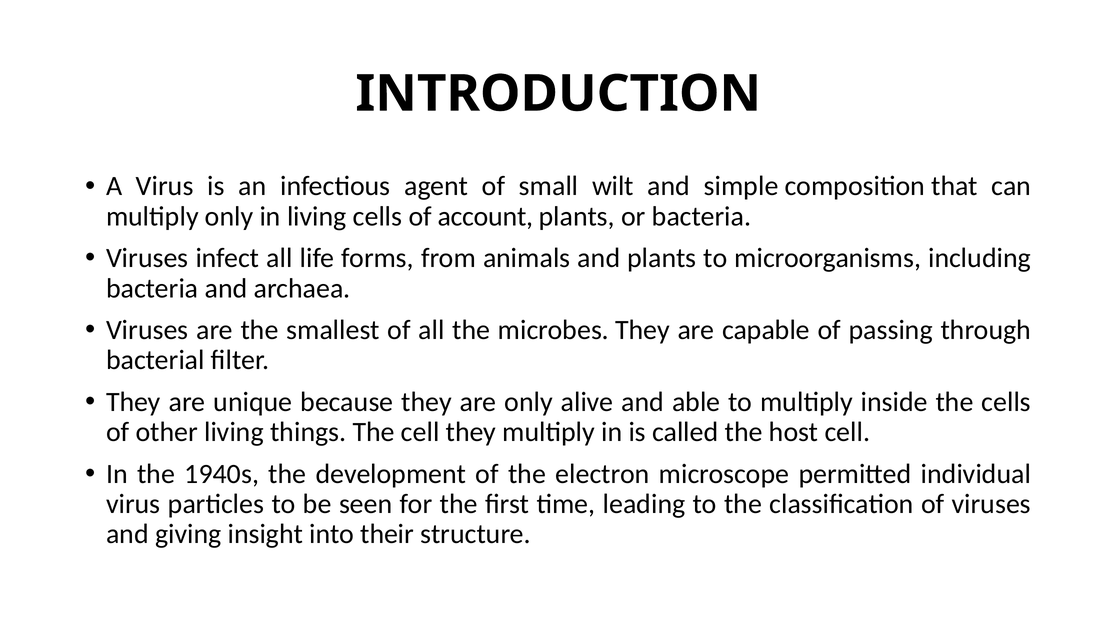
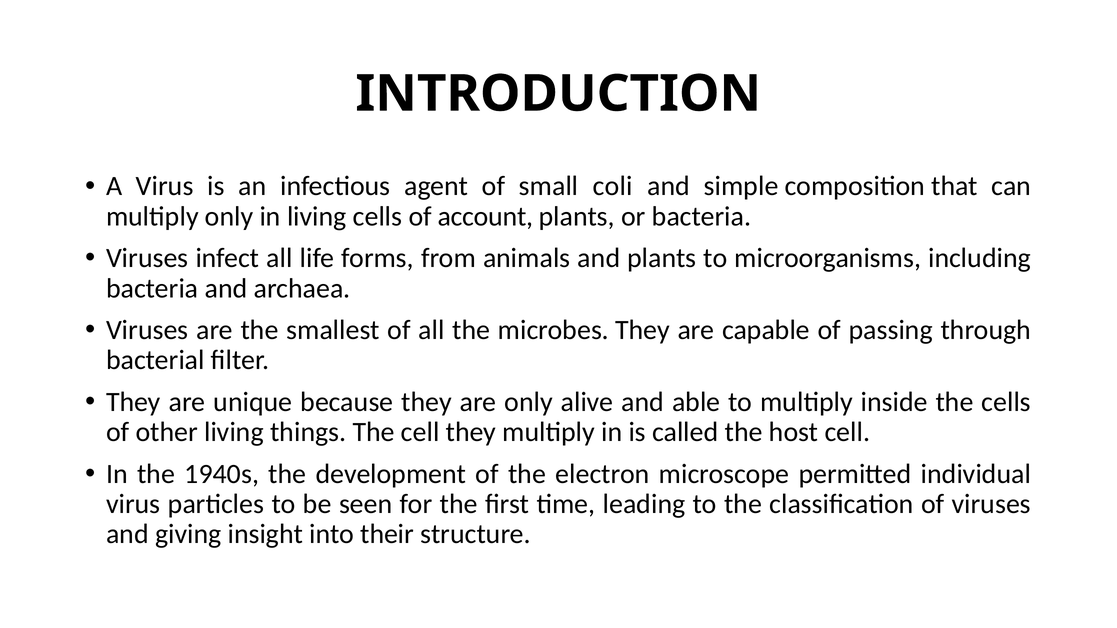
wilt: wilt -> coli (613, 186)
